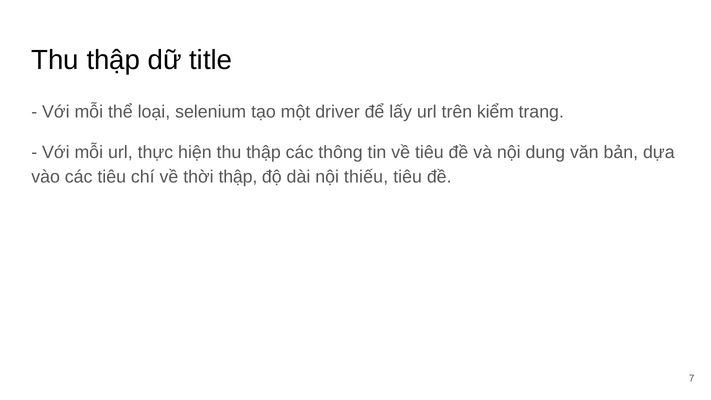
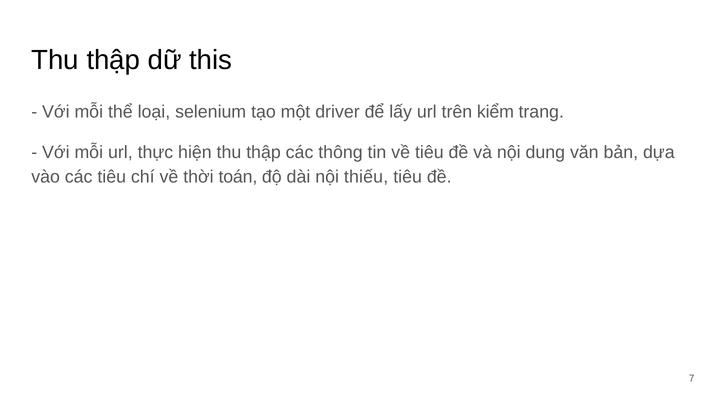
title: title -> this (211, 60)
thời thập: thập -> toán (238, 177)
